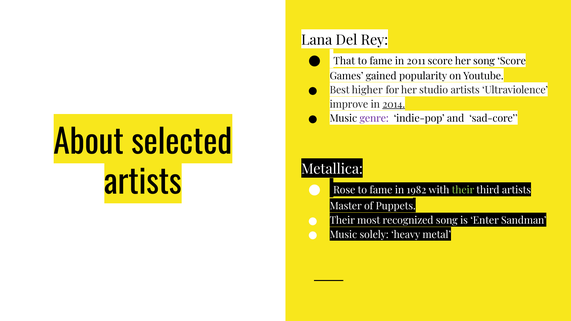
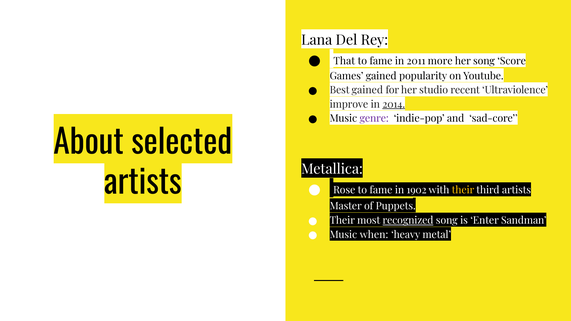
2011 score: score -> more (440, 61)
Best higher: higher -> gained (367, 90)
studio artists: artists -> recent (465, 90)
1982: 1982 -> 1902 (417, 190)
their colour: light green -> yellow (463, 190)
recognized underline: none -> present (408, 221)
solely: solely -> when (374, 235)
